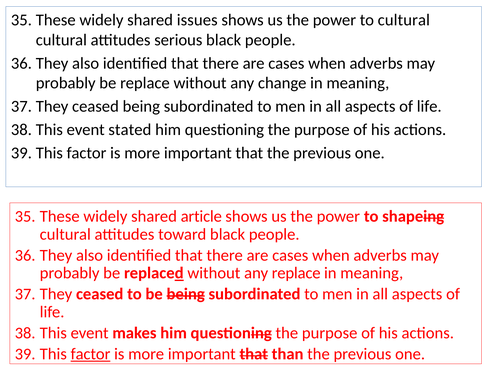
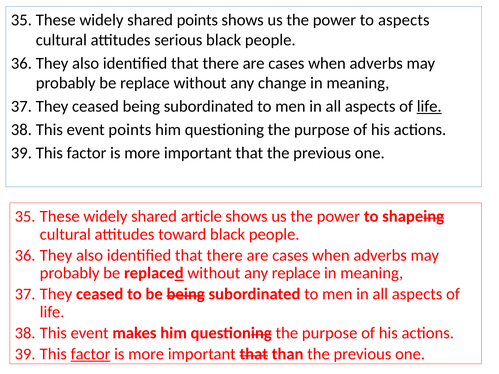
shared issues: issues -> points (197, 20)
to cultural: cultural -> aspects (404, 20)
life underline: none -> present (429, 106)
event stated: stated -> points (130, 130)
